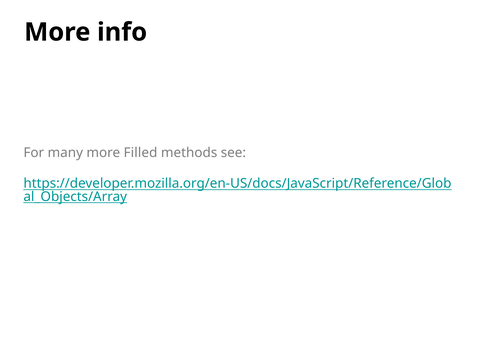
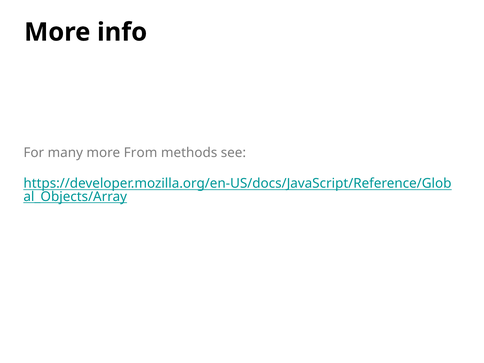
Filled: Filled -> From (141, 153)
